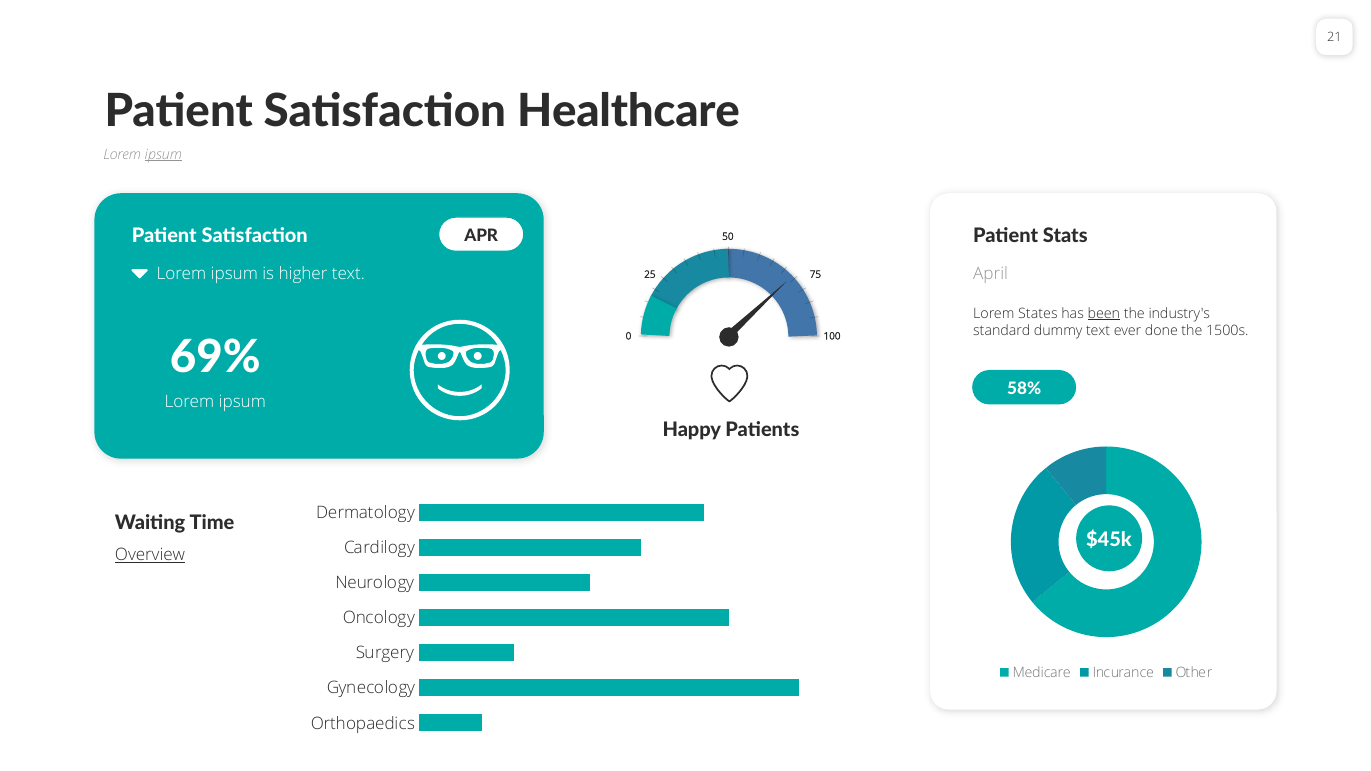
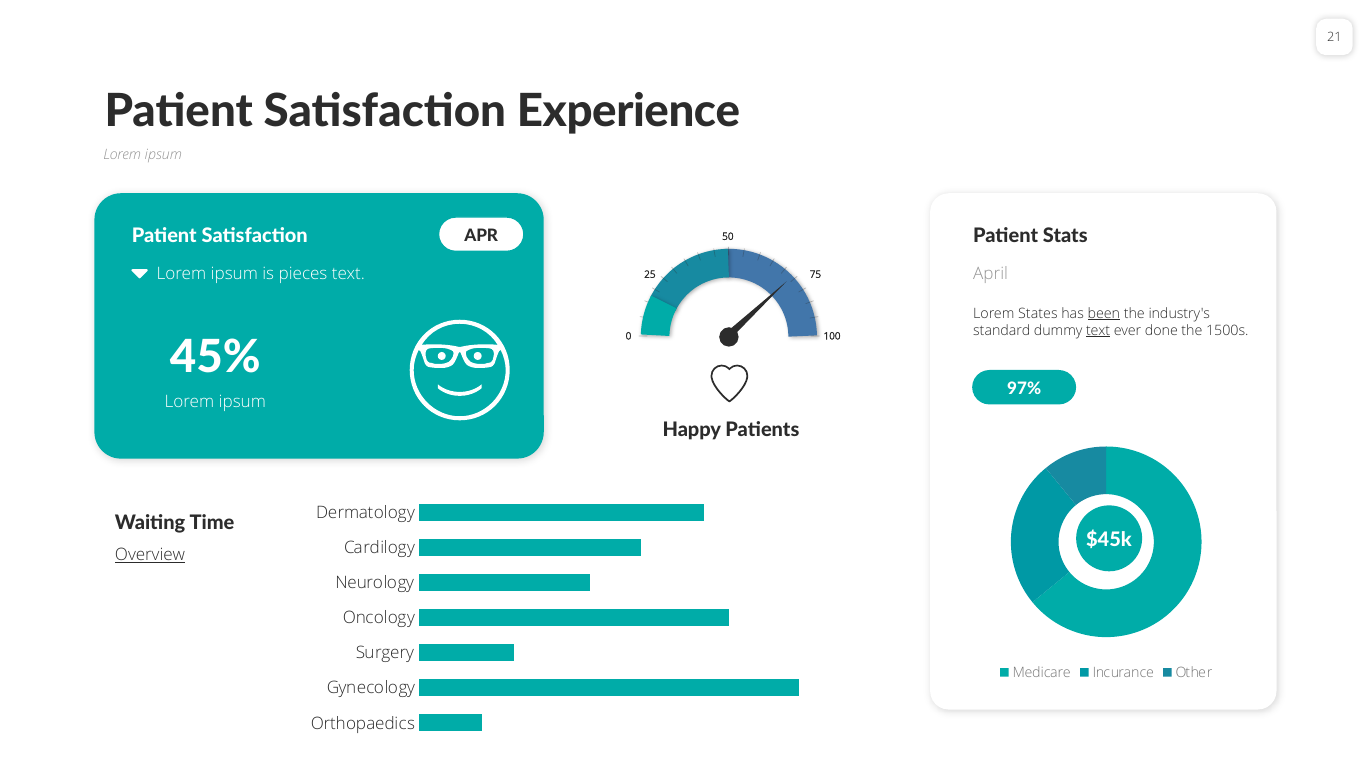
Healthcare: Healthcare -> Experience (629, 112)
ipsum underline: present -> none (163, 155)
higher: higher -> pieces (303, 274)
text underline: none -> present (1098, 331)
69%: 69% -> 45% (215, 357)
58%: 58% -> 97% (1024, 388)
